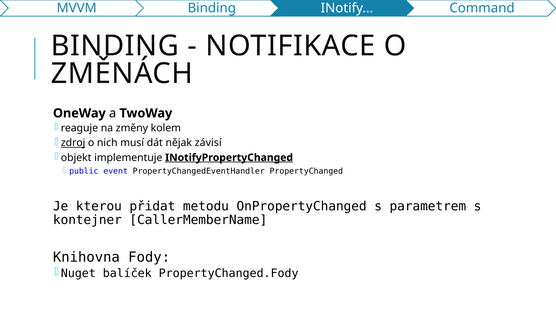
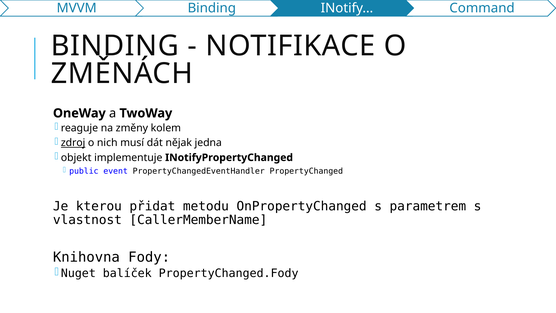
závisí: závisí -> jedna (208, 143)
INotifyPropertyChanged underline: present -> none (229, 157)
kontejner: kontejner -> vlastnost (87, 220)
